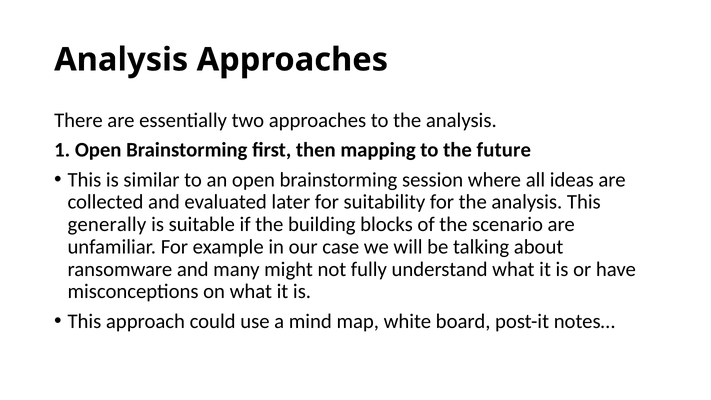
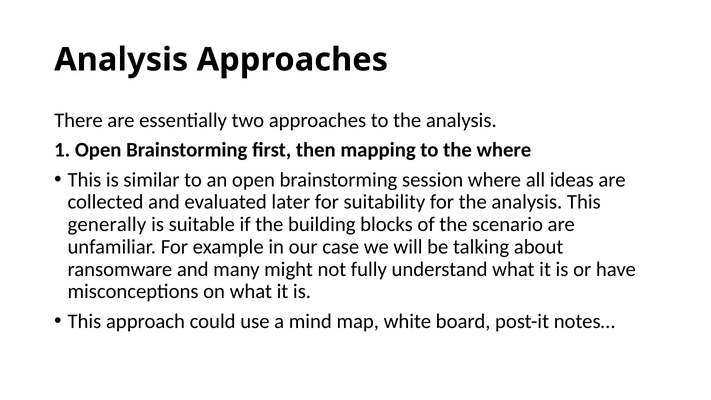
the future: future -> where (504, 150)
